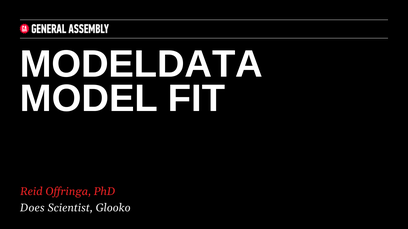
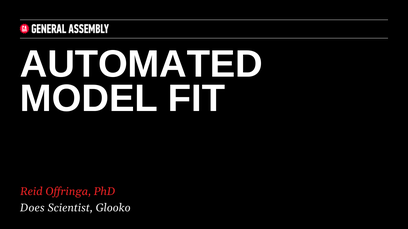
MODELDATA: MODELDATA -> AUTOMATED (141, 64)
